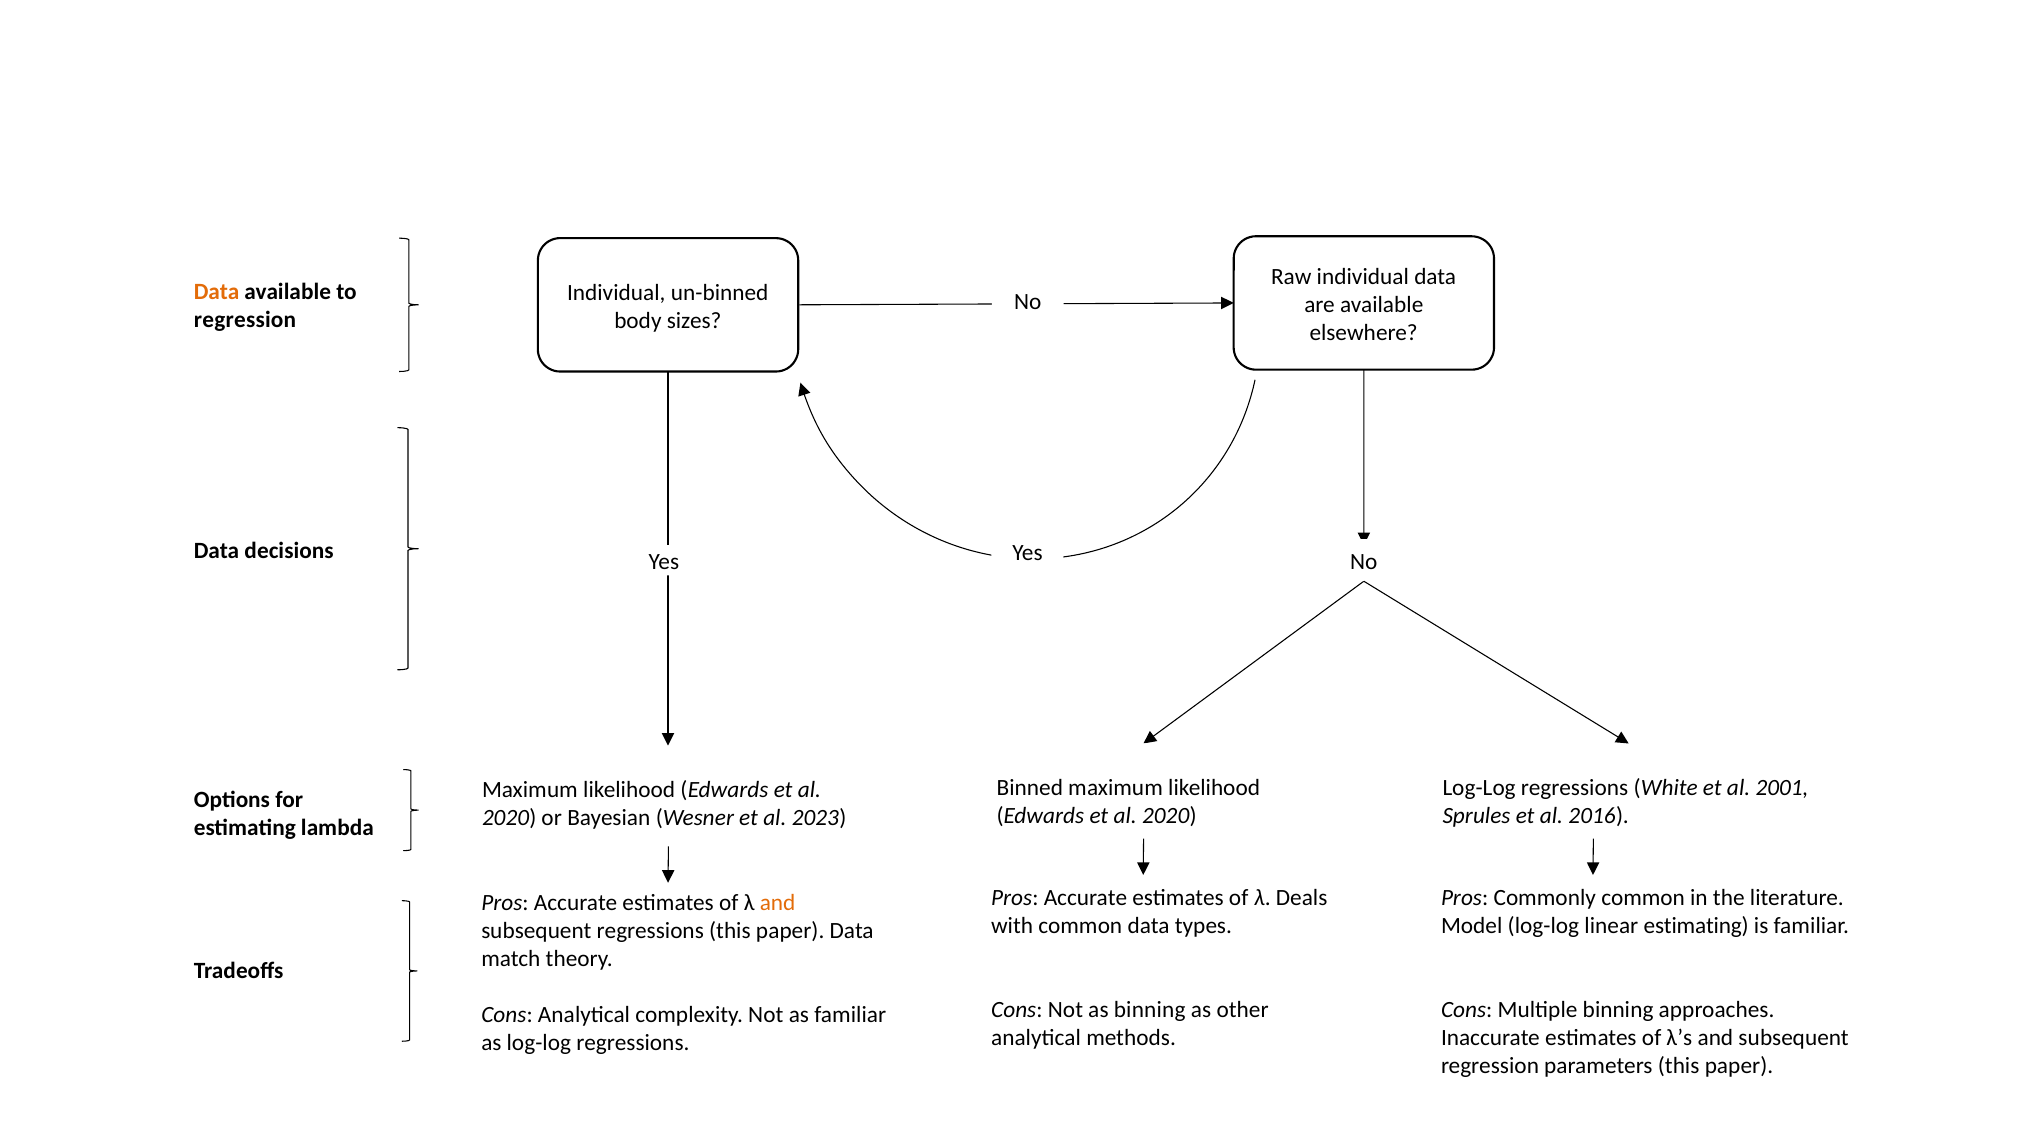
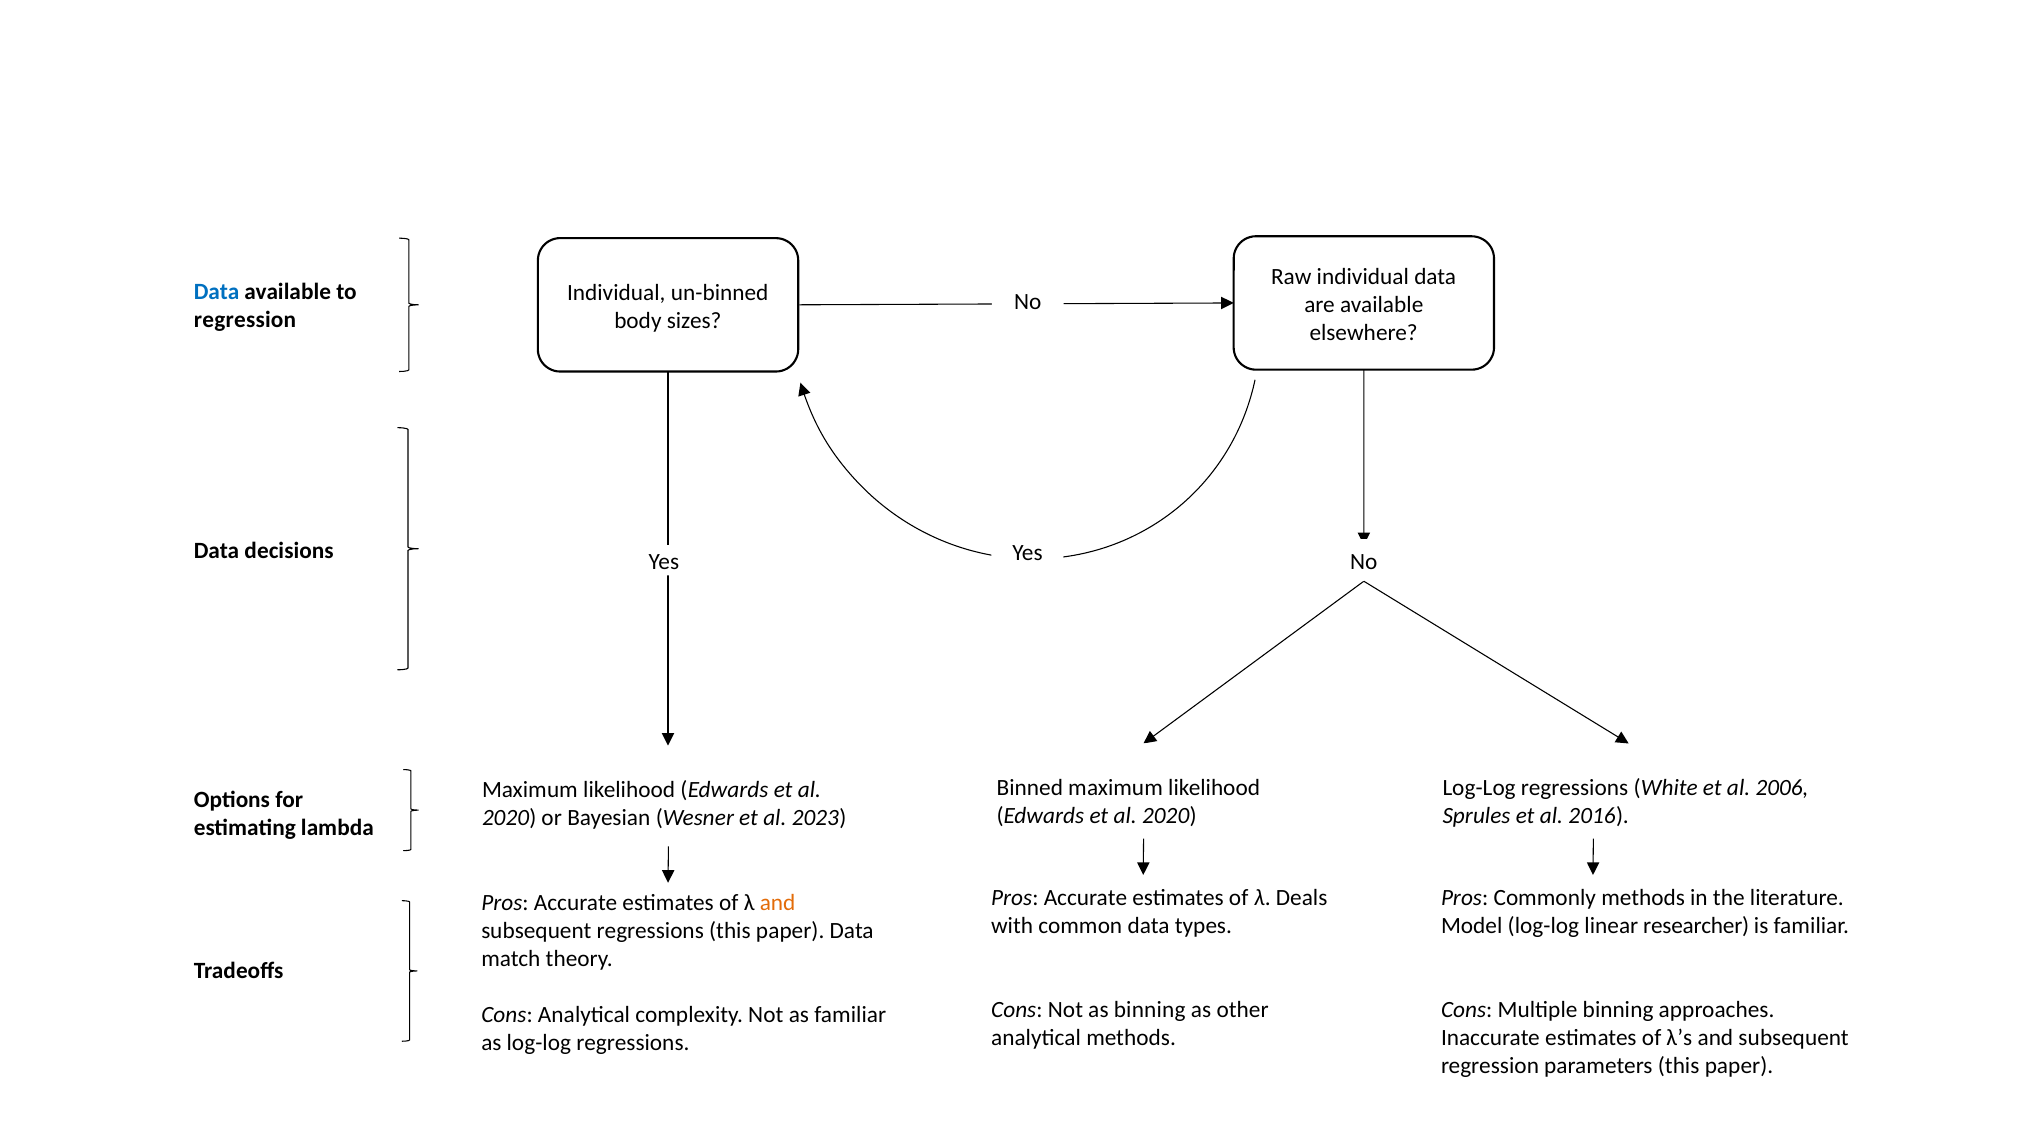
Data colour: orange -> blue (217, 292)
2001: 2001 -> 2006 (1782, 788)
Commonly common: common -> methods (1643, 898)
linear estimating: estimating -> researcher (1696, 926)
